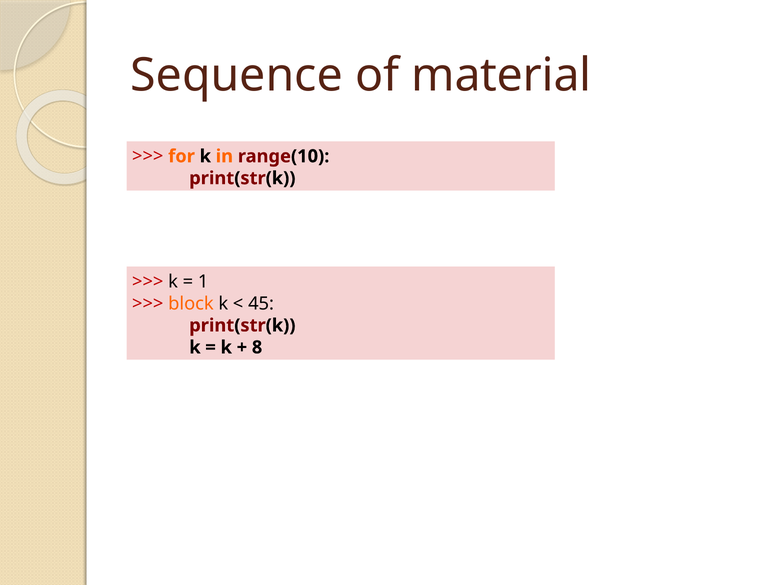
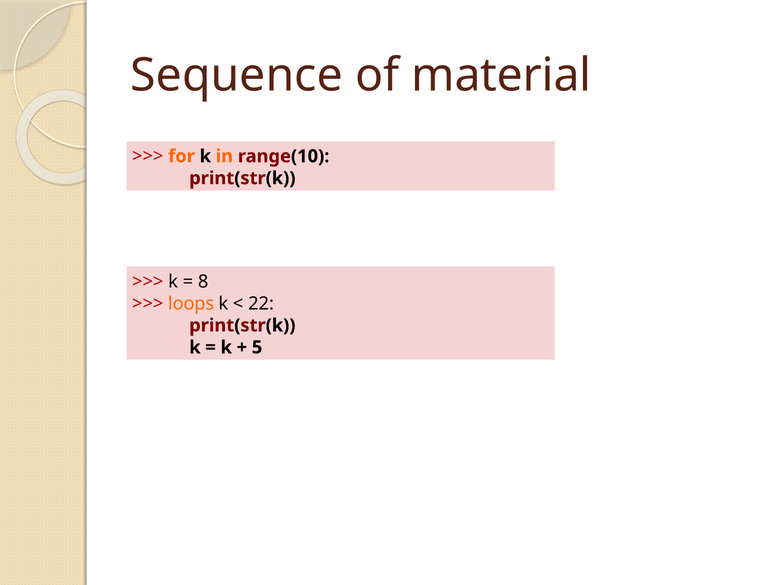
1: 1 -> 8 (203, 282)
block: block -> loops (191, 304)
45: 45 -> 22 (261, 304)
8: 8 -> 5 (257, 348)
